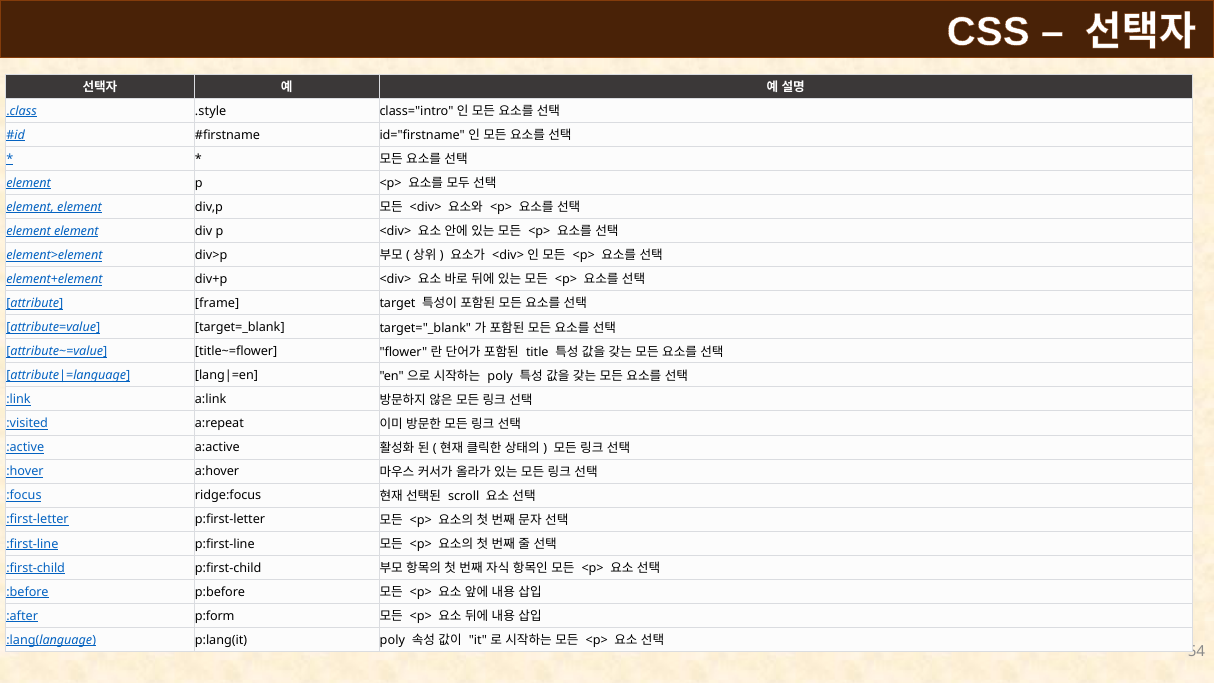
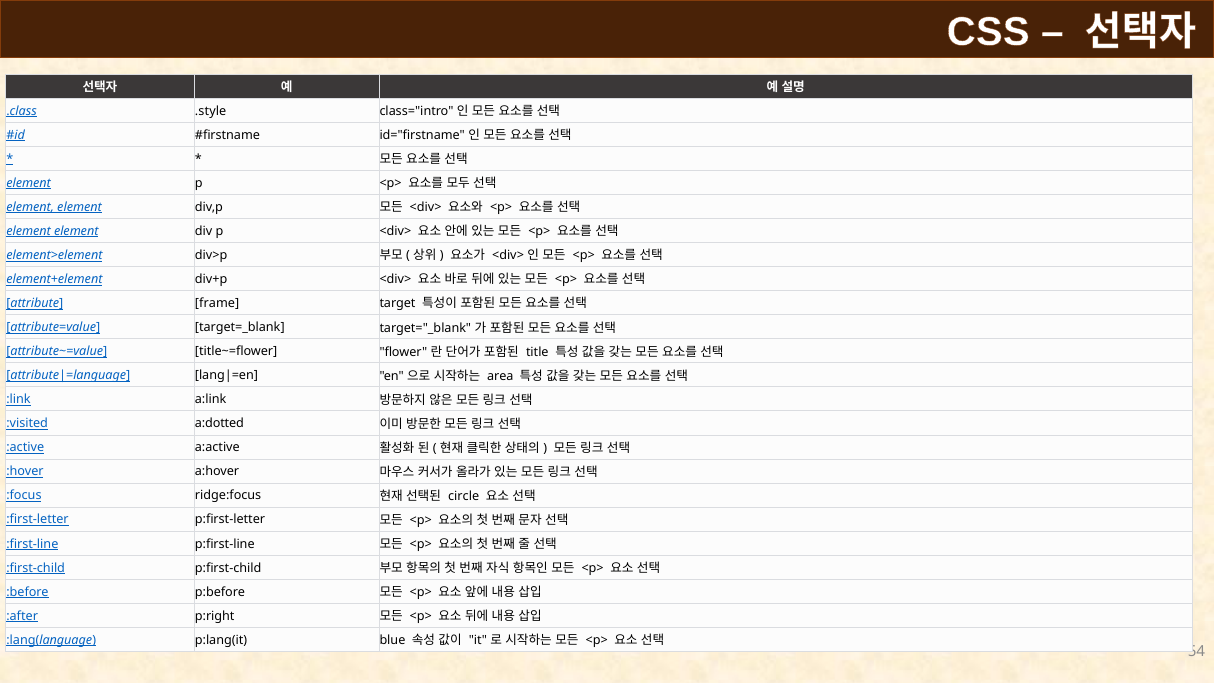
poly: poly -> area (500, 376)
a:repeat: a:repeat -> a:dotted (219, 424)
scroll: scroll -> circle (464, 496)
p:form: p:form -> p:right (215, 616)
p:lang(it poly: poly -> blue (392, 640)
